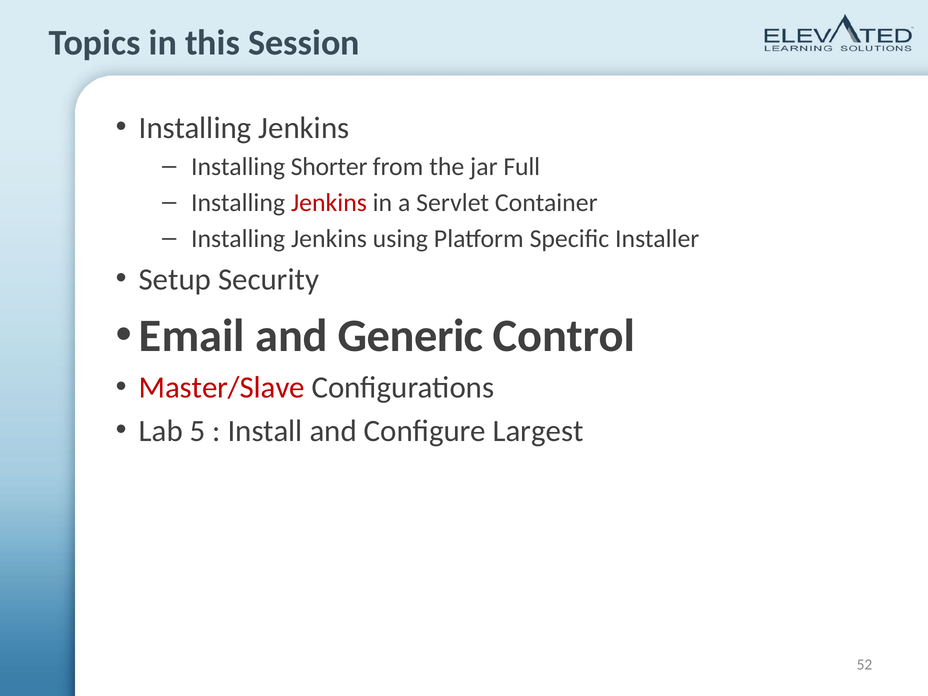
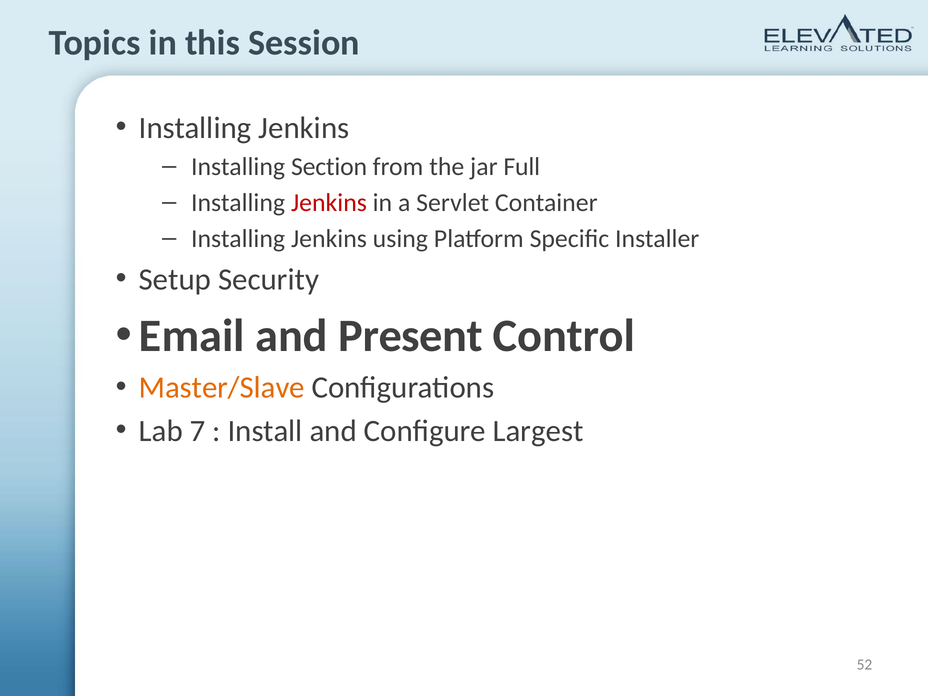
Shorter: Shorter -> Section (329, 167)
Generic: Generic -> Present (411, 336)
Master/Slave colour: red -> orange (222, 388)
5: 5 -> 7 (198, 431)
